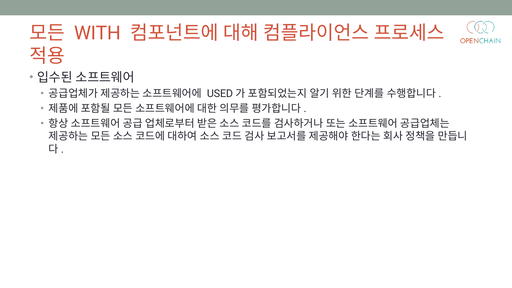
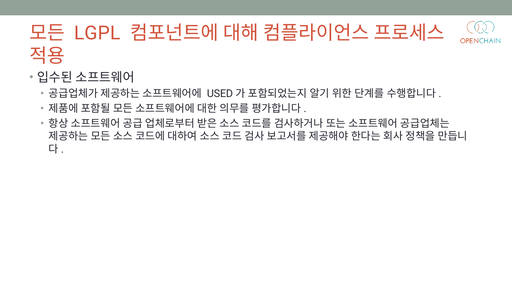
WITH: WITH -> LGPL (97, 33)
